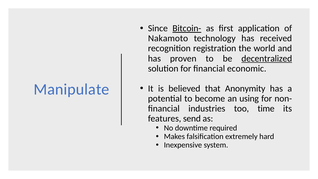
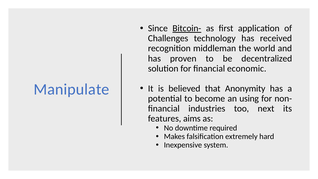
Nakamoto: Nakamoto -> Challenges (168, 38)
registration: registration -> middleman (215, 48)
decentralized underline: present -> none (267, 58)
time: time -> next (266, 108)
send: send -> aims (192, 118)
